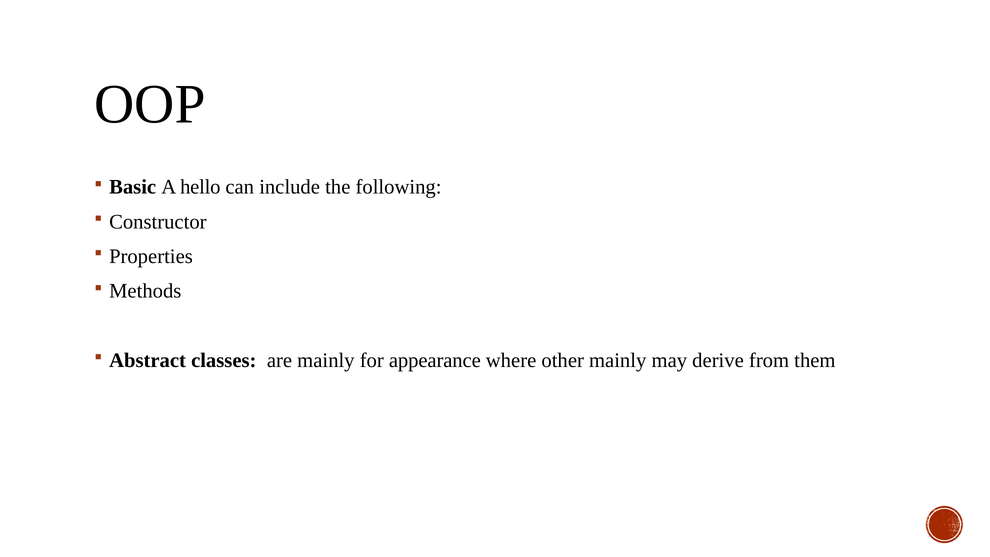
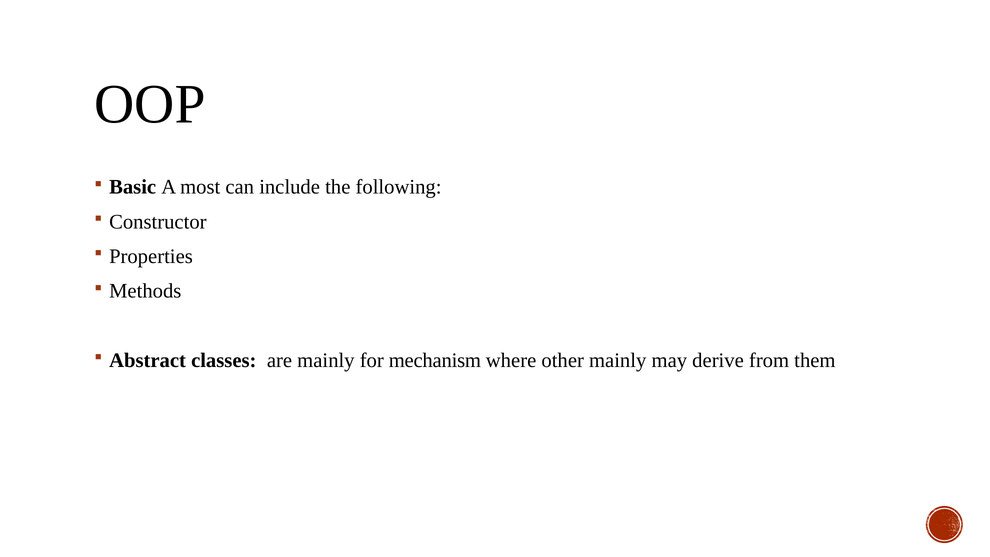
hello: hello -> most (200, 187)
appearance: appearance -> mechanism (435, 360)
